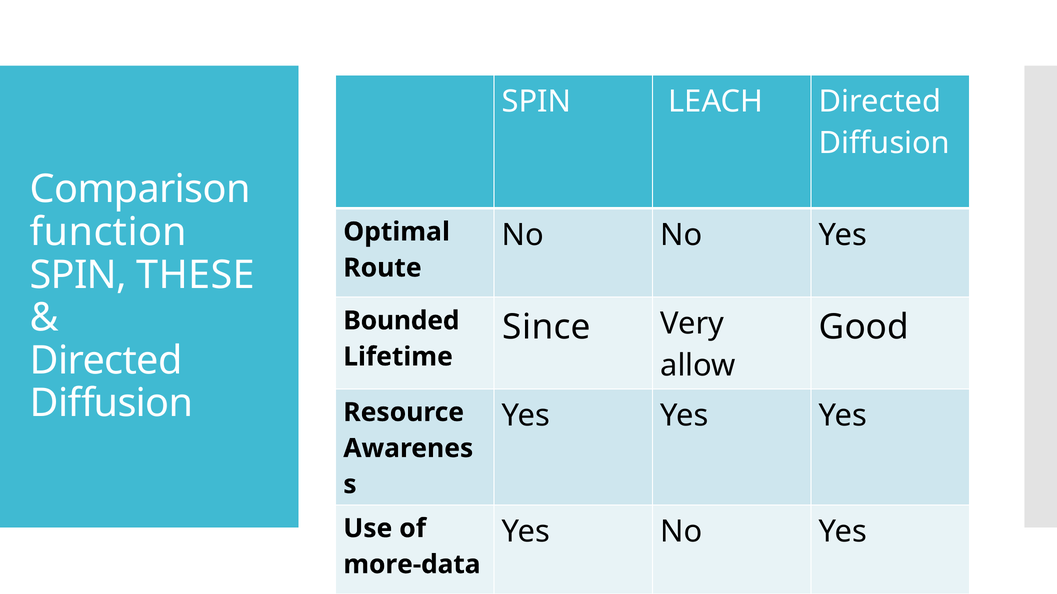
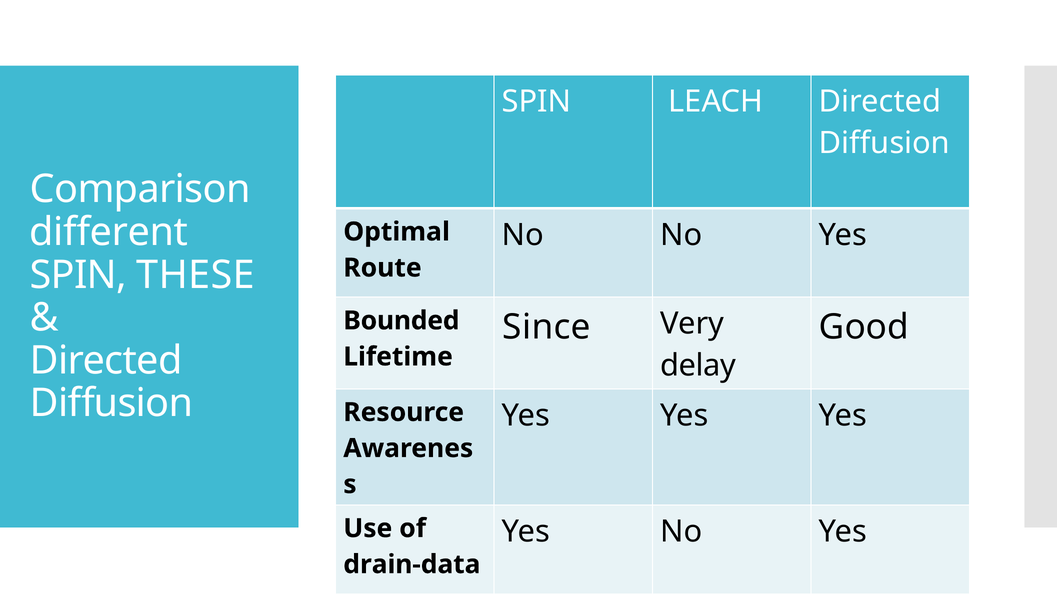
function: function -> different (109, 232)
allow: allow -> delay (698, 366)
more-data: more-data -> drain-data (412, 565)
